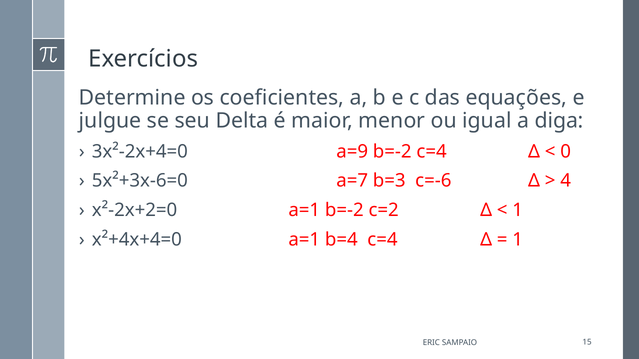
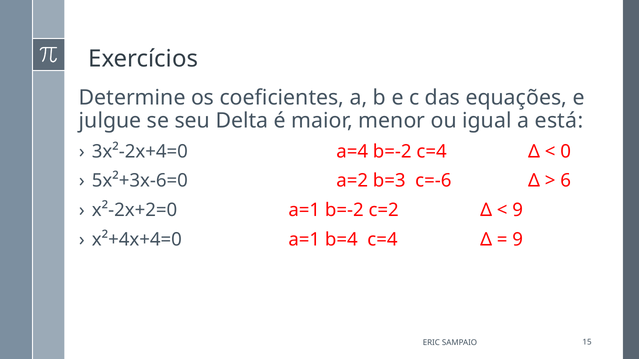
diga: diga -> está (559, 121)
a=9: a=9 -> a=4 (352, 152)
a=7: a=7 -> a=2 (352, 181)
4: 4 -> 6 (566, 181)
1: 1 -> 9 (518, 210)
1: 1 -> 9 (518, 240)
